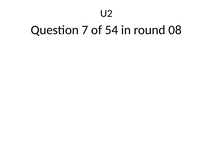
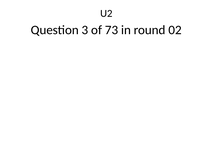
7: 7 -> 3 (85, 30)
54: 54 -> 73 (112, 30)
08: 08 -> 02 (175, 30)
